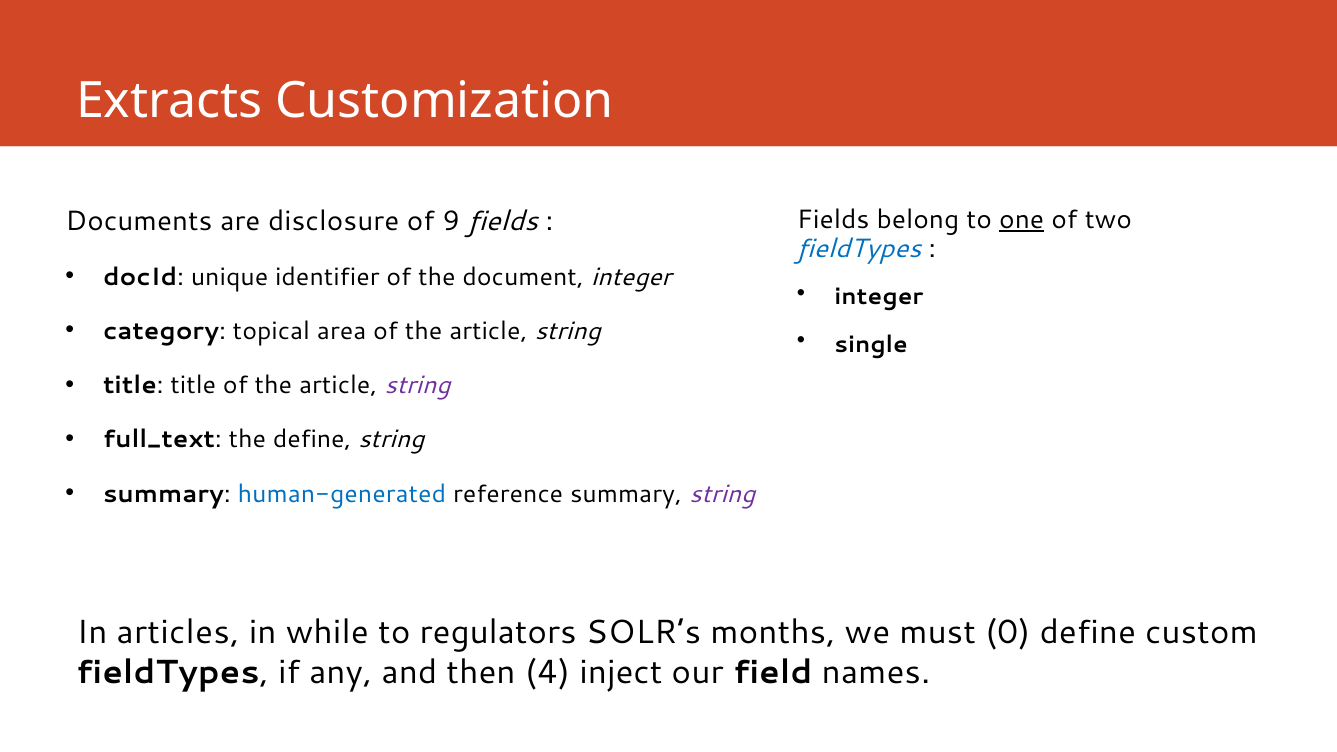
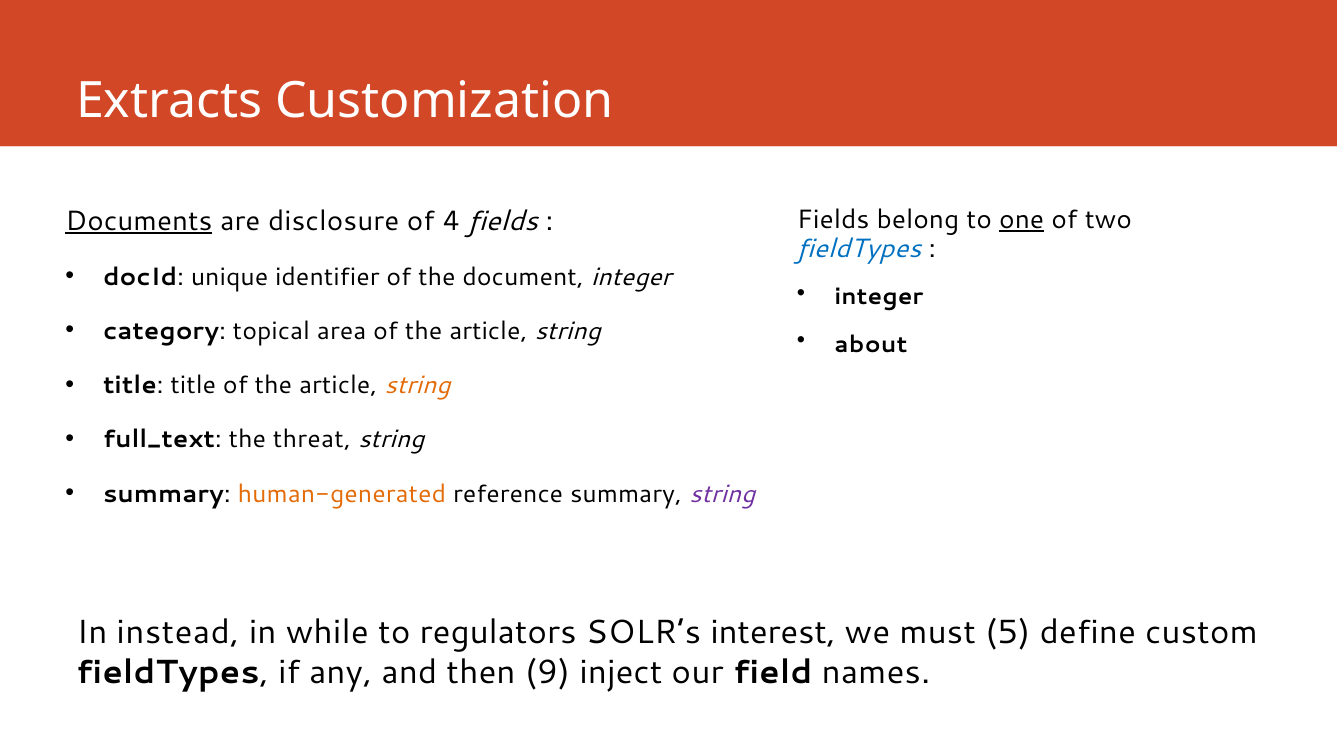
Documents underline: none -> present (139, 221)
9: 9 -> 4 (451, 221)
single: single -> about (871, 344)
string colour: purple -> orange (418, 385)
the define: define -> threat (312, 440)
human-generated colour: blue -> orange (342, 494)
articles: articles -> instead (178, 632)
months: months -> interest (773, 632)
0: 0 -> 5 (1008, 632)
4: 4 -> 9 (547, 673)
